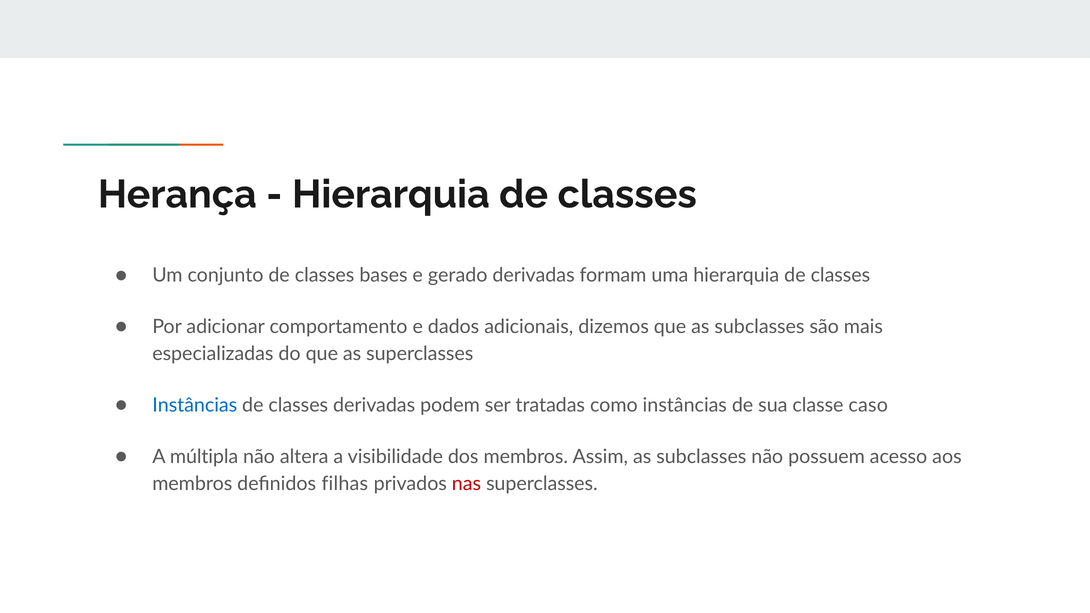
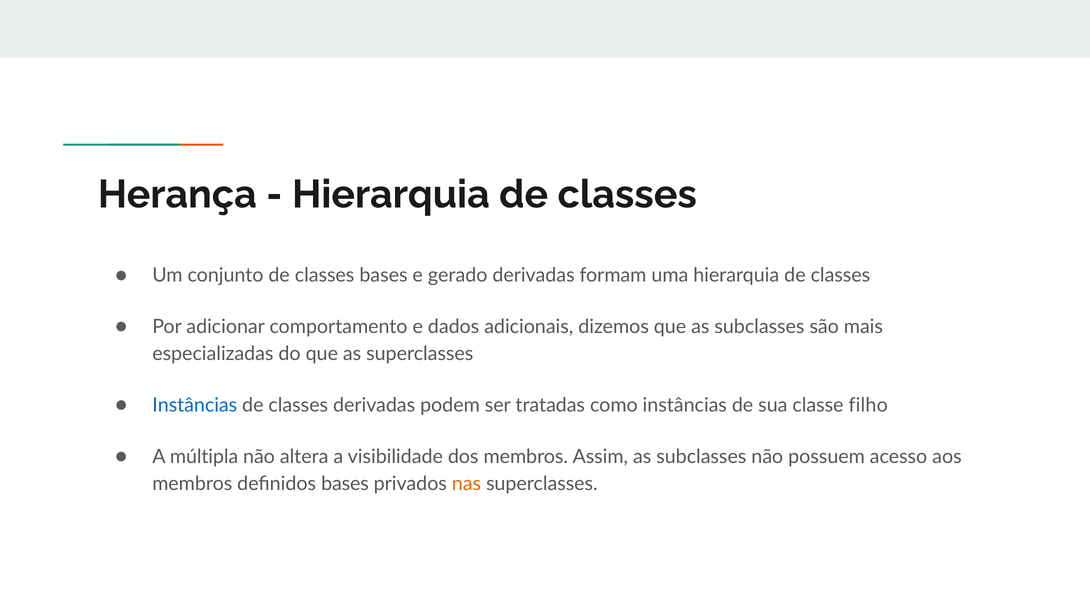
caso: caso -> filho (868, 405)
definidos filhas: filhas -> bases (345, 484)
nas colour: red -> orange (466, 484)
